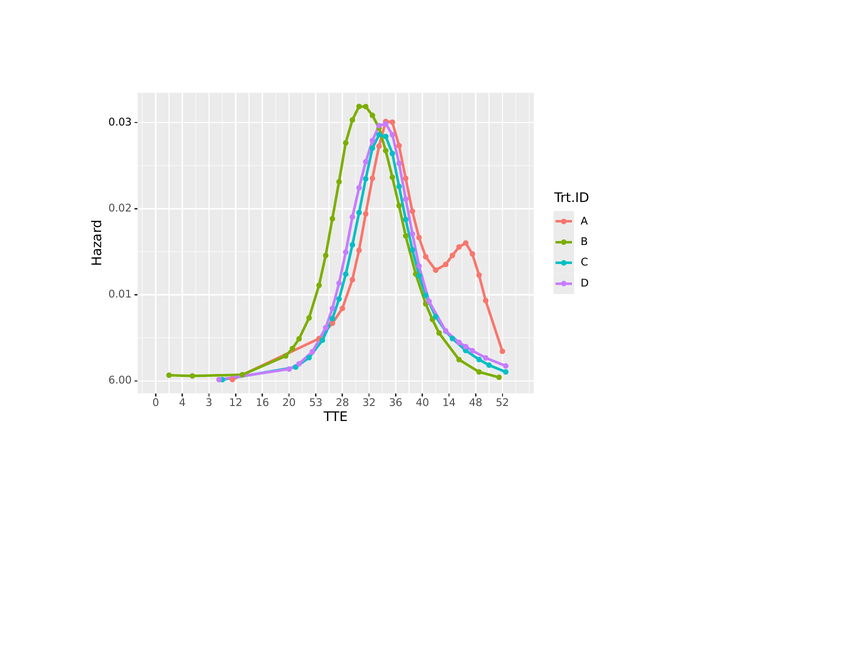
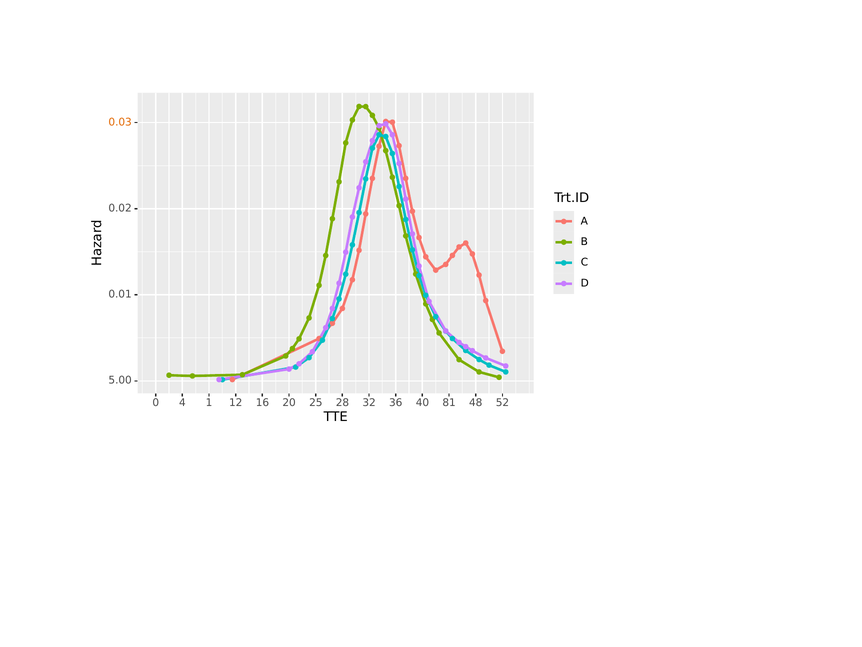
0.03 colour: black -> orange (120, 122)
6.00: 6.00 -> 5.00 (120, 380)
3: 3 -> 1 (209, 402)
53: 53 -> 25 (316, 402)
14: 14 -> 81 (449, 402)
